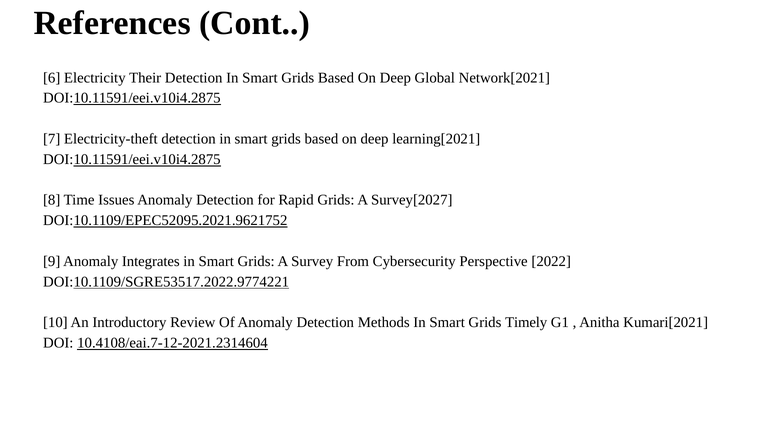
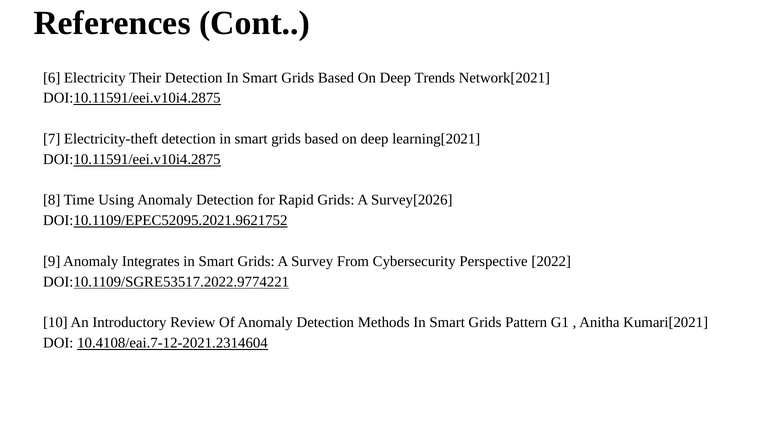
Global: Global -> Trends (435, 78)
Issues: Issues -> Using (116, 200)
Survey[2027: Survey[2027 -> Survey[2026 (412, 200)
Timely: Timely -> Pattern (526, 323)
